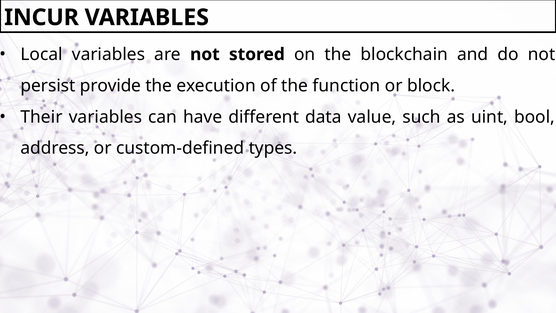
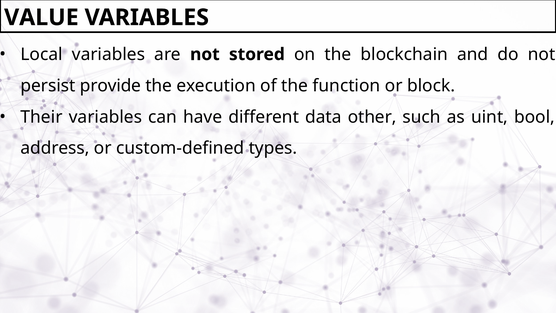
INCUR: INCUR -> VALUE (41, 17)
value: value -> other (372, 117)
